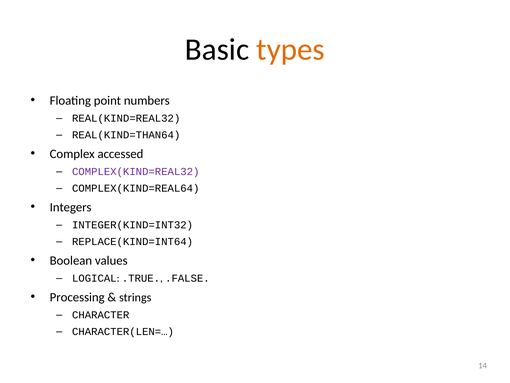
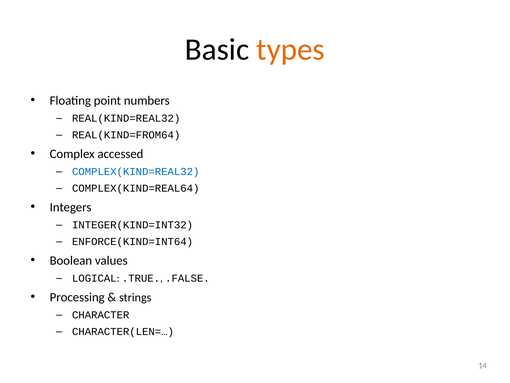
REAL(KIND=THAN64: REAL(KIND=THAN64 -> REAL(KIND=FROM64 (126, 135)
COMPLEX(KIND=REAL32 colour: purple -> blue (136, 171)
REPLACE(KIND=INT64: REPLACE(KIND=INT64 -> ENFORCE(KIND=INT64 (133, 241)
